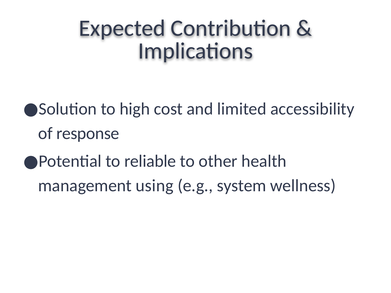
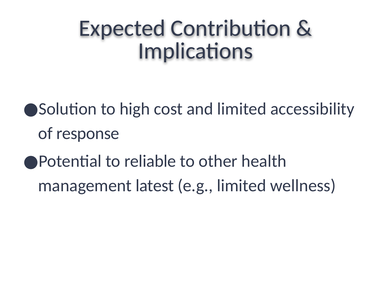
using: using -> latest (155, 186)
e.g system: system -> limited (242, 186)
